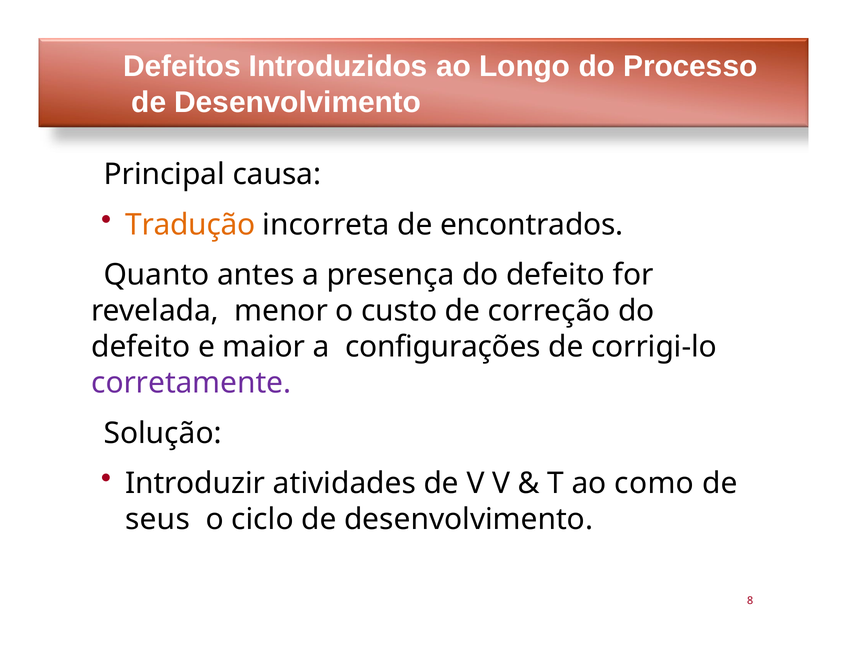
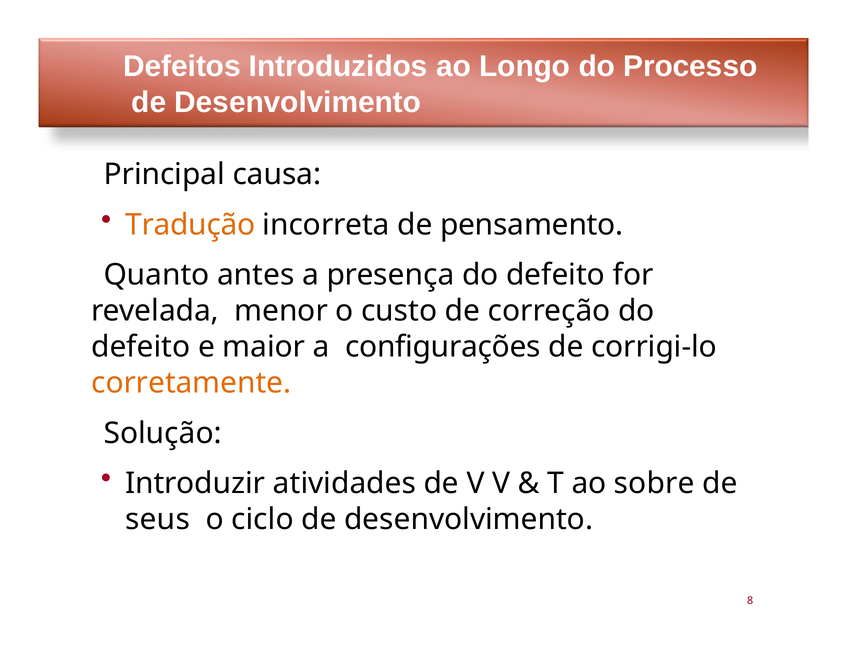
encontrados: encontrados -> pensamento (532, 225)
corretamente colour: purple -> orange (191, 383)
como: como -> sobre (654, 484)
